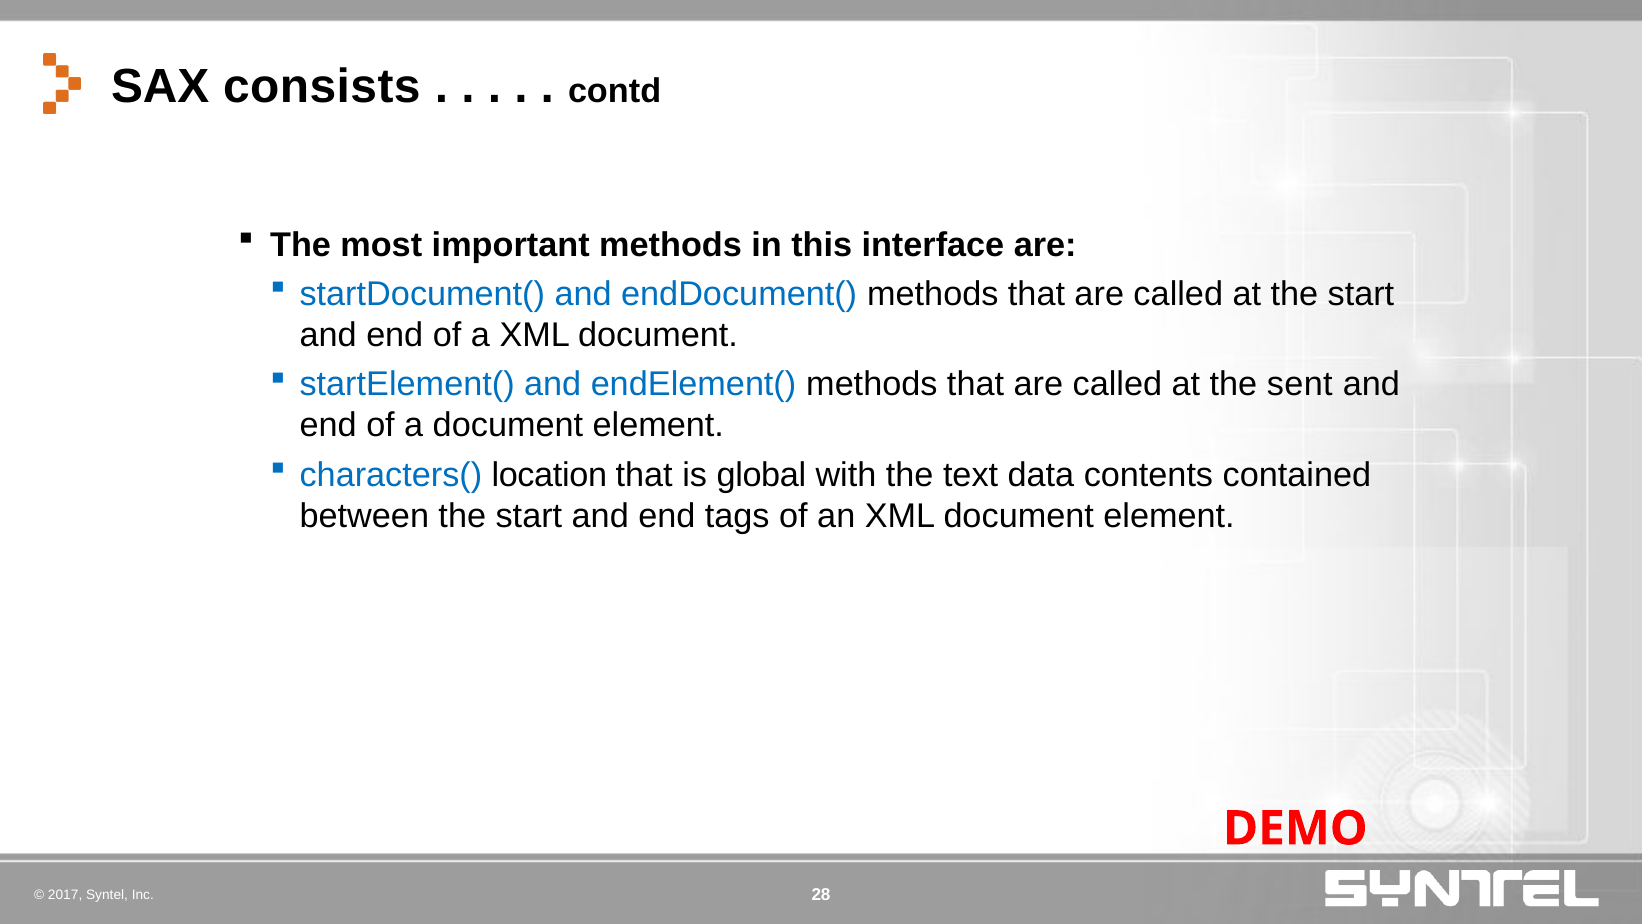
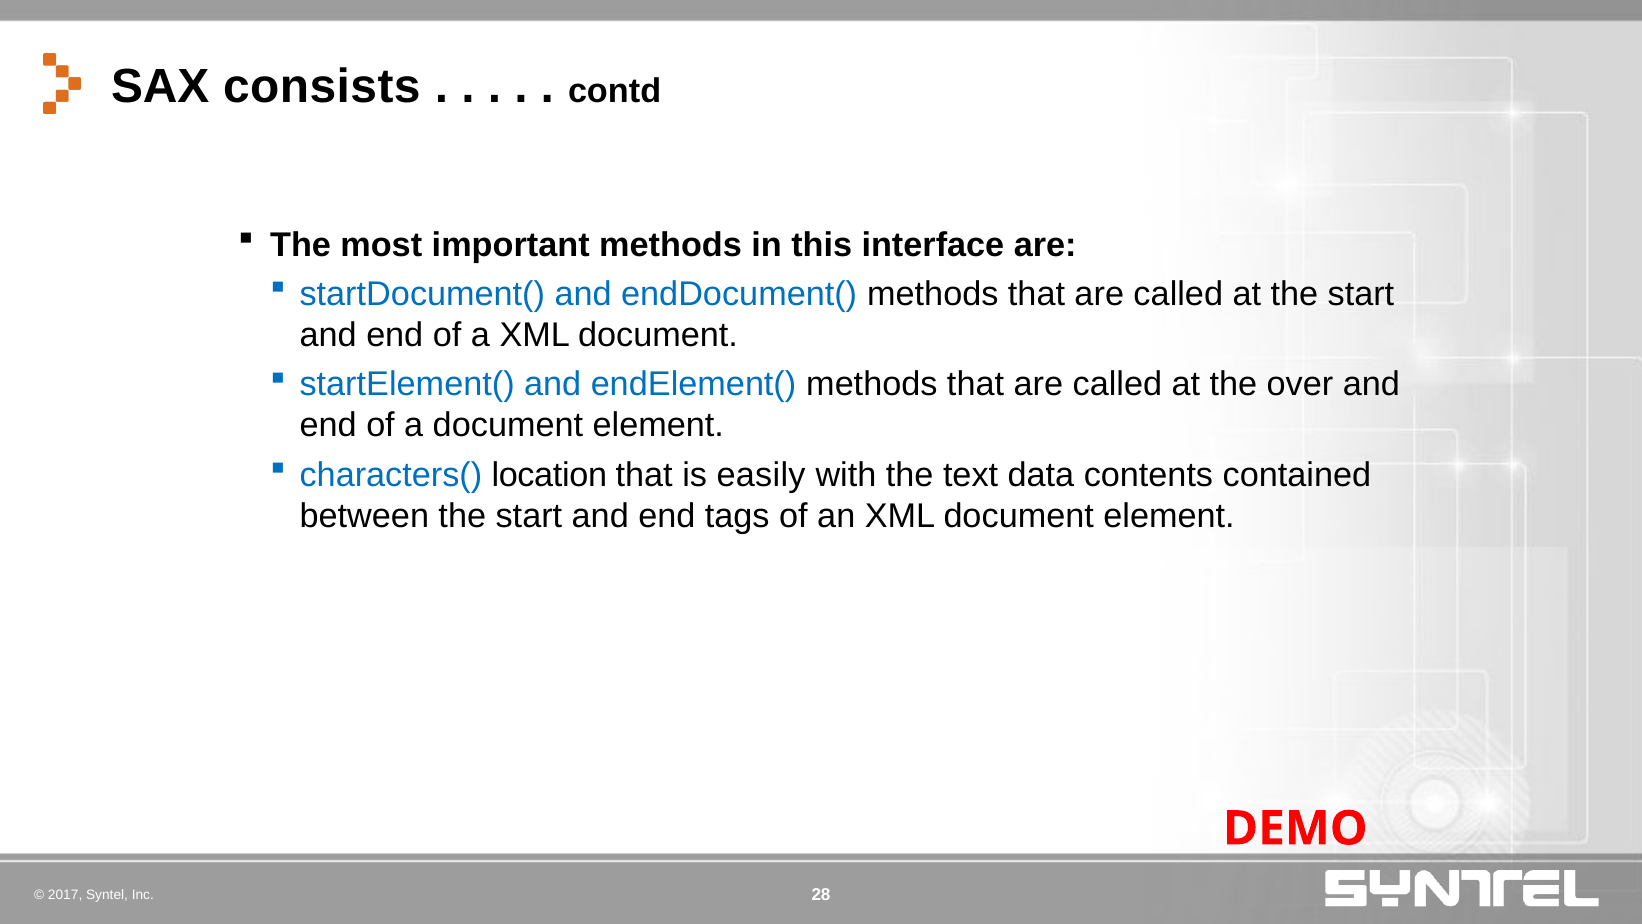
sent: sent -> over (1300, 384)
global: global -> easily (761, 475)
